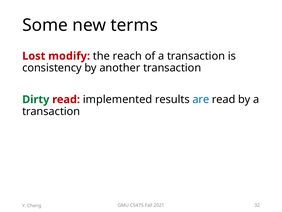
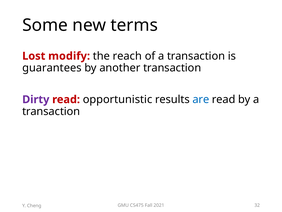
consistency: consistency -> guarantees (52, 68)
Dirty colour: green -> purple (36, 99)
implemented: implemented -> opportunistic (118, 99)
